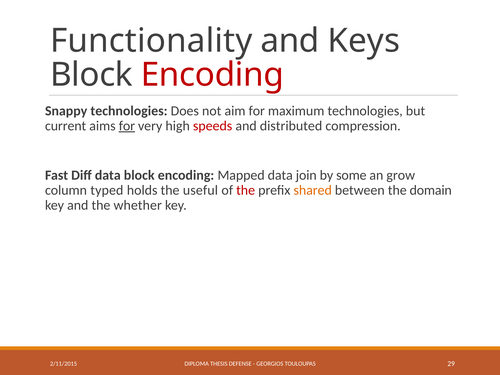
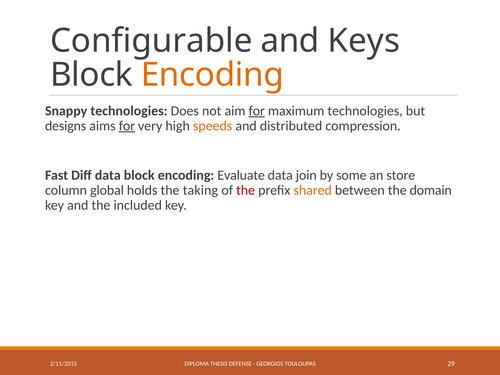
Functionality: Functionality -> Configurable (151, 41)
Encoding colour: red -> orange (212, 75)
for underline: none -> present (257, 111)
current: current -> designs (66, 126)
speeds colour: red -> orange (213, 126)
Mapped: Mapped -> Evaluate (241, 175)
grow: grow -> store (401, 175)
typed: typed -> global (107, 190)
useful: useful -> taking (200, 190)
whether: whether -> included (138, 205)
